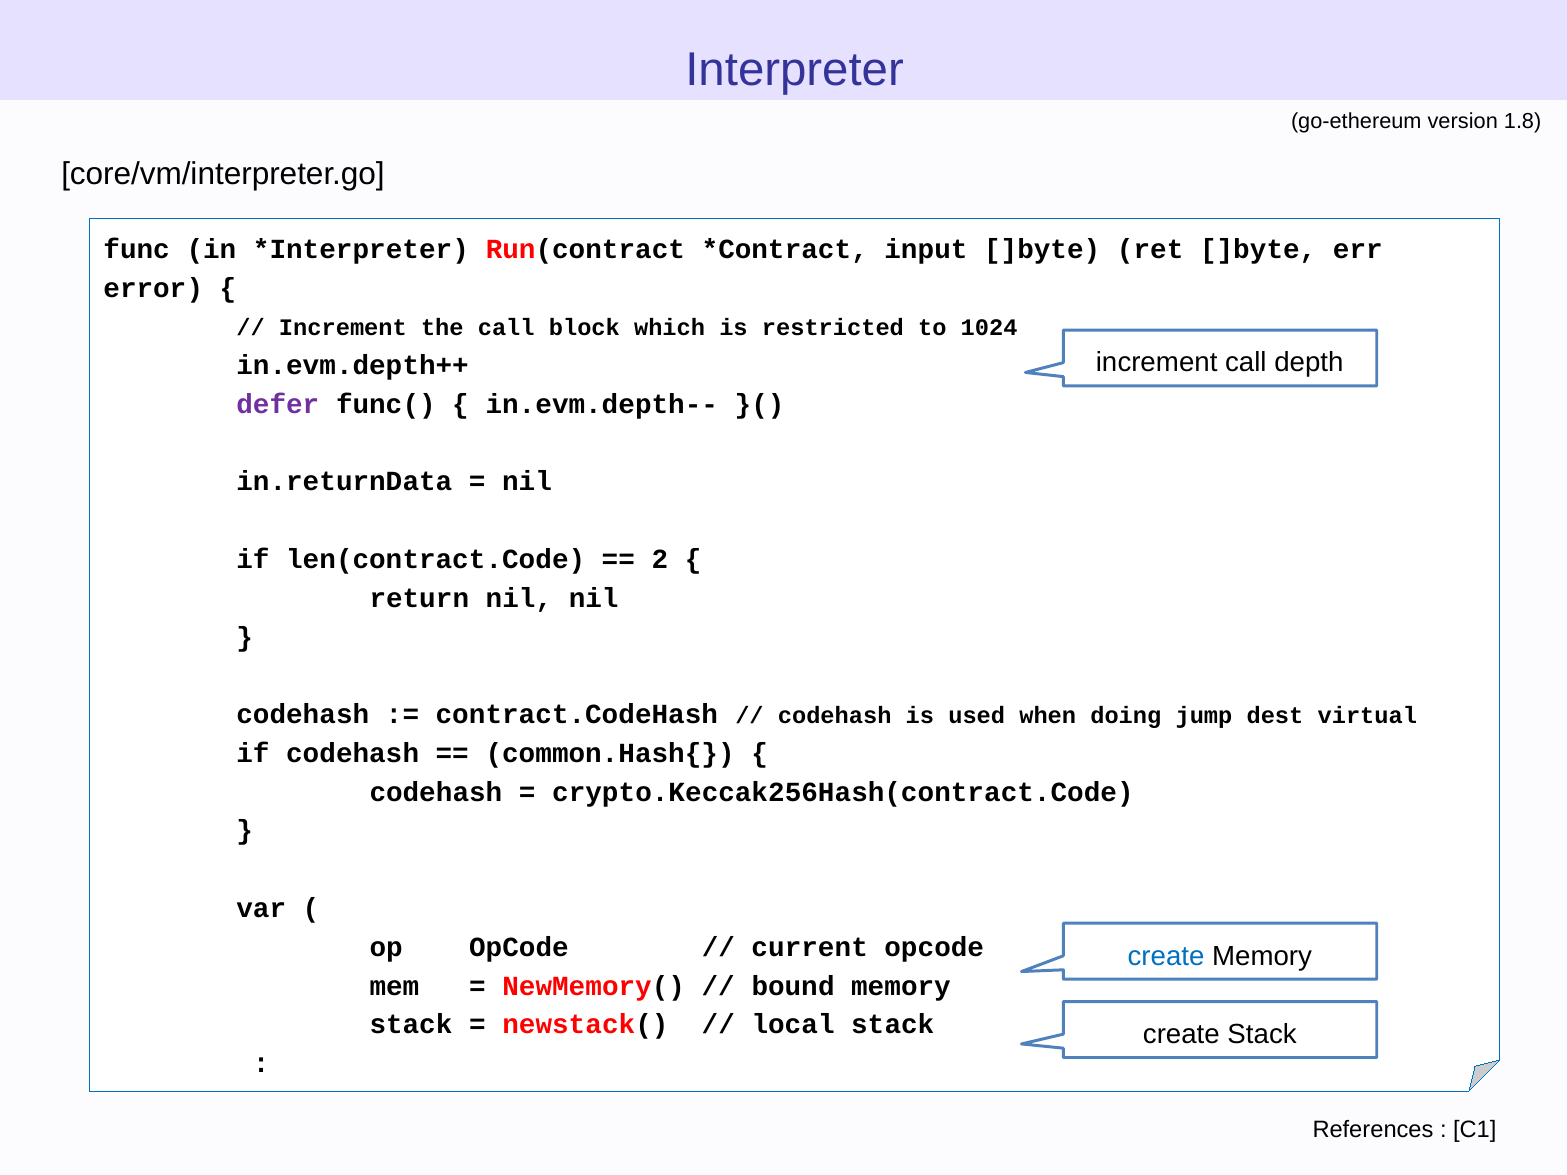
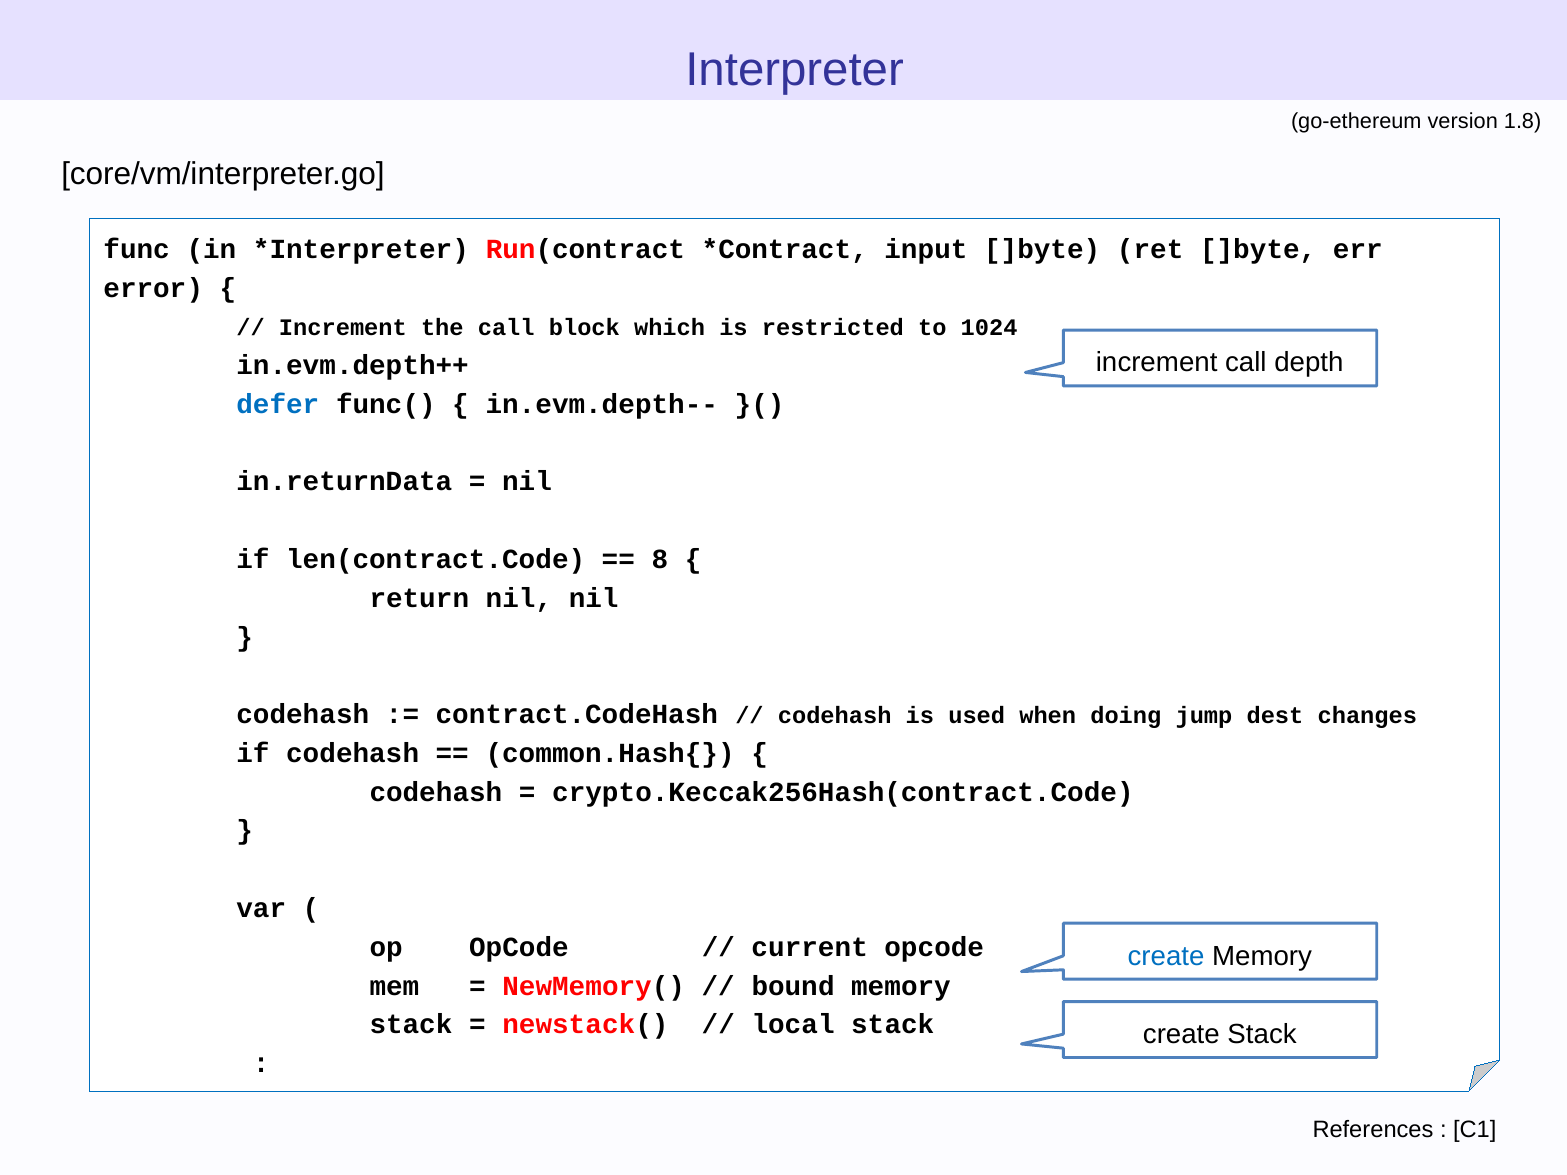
defer colour: purple -> blue (278, 404)
2: 2 -> 8 (660, 559)
virtual: virtual -> changes (1367, 716)
